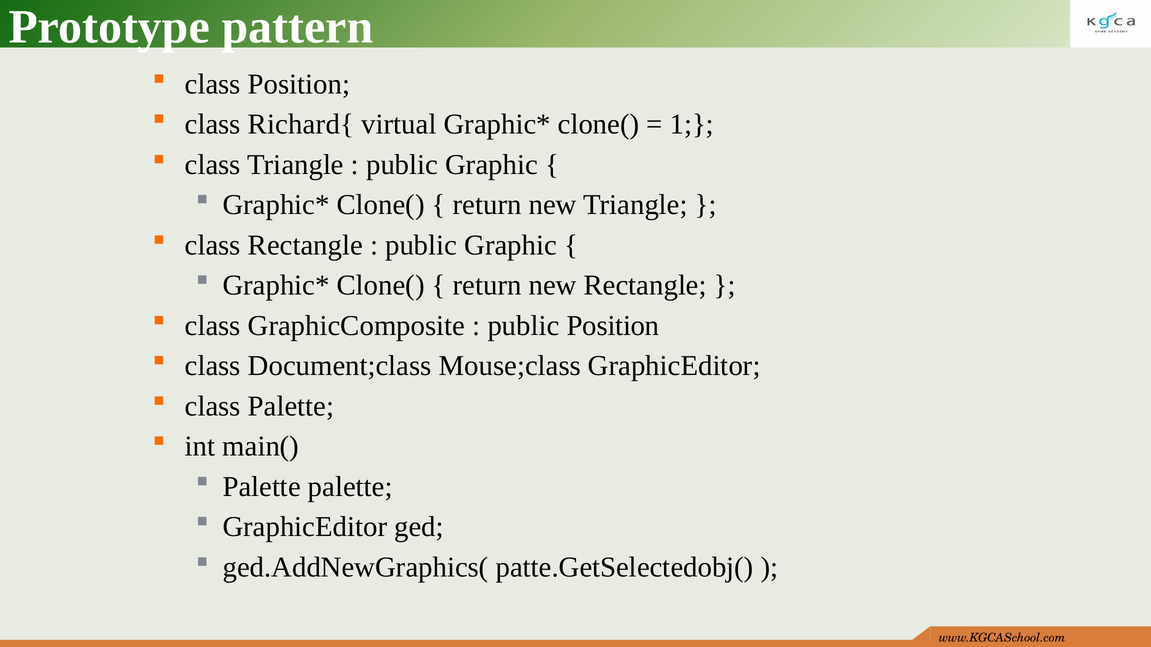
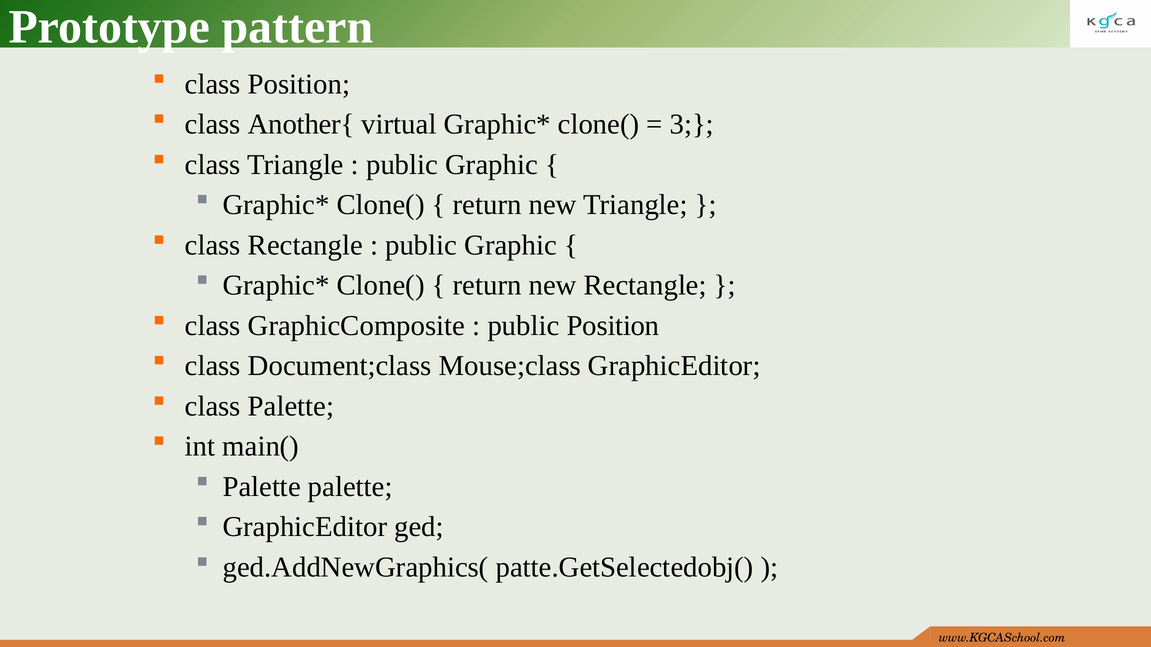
Richard{: Richard{ -> Another{ (301, 125)
1: 1 -> 3 (692, 125)
